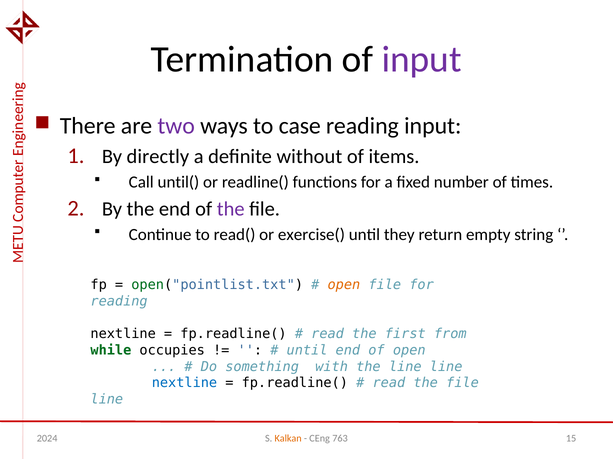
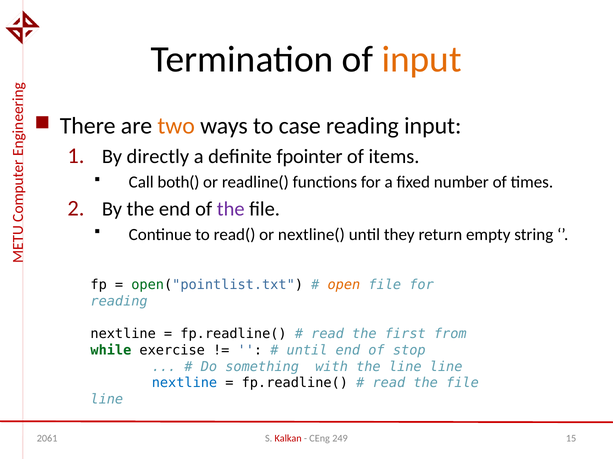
input colour: purple -> orange (422, 59)
two colour: purple -> orange (176, 126)
without: without -> fpointer (310, 157)
until(: until( -> both( (179, 182)
exercise(: exercise( -> nextline( (311, 235)
occupies: occupies -> exercise (172, 351)
of open: open -> stop (409, 351)
2024: 2024 -> 2061 (47, 439)
Kalkan colour: orange -> red (288, 439)
763: 763 -> 249 (340, 439)
